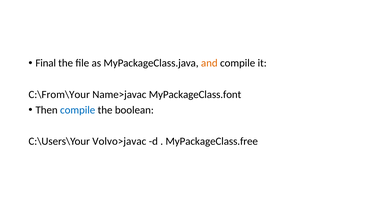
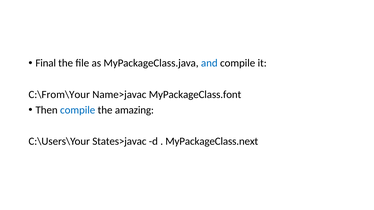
and colour: orange -> blue (209, 63)
boolean: boolean -> amazing (134, 110)
Volvo>javac: Volvo>javac -> States>javac (119, 142)
MyPackageClass.free: MyPackageClass.free -> MyPackageClass.next (212, 142)
